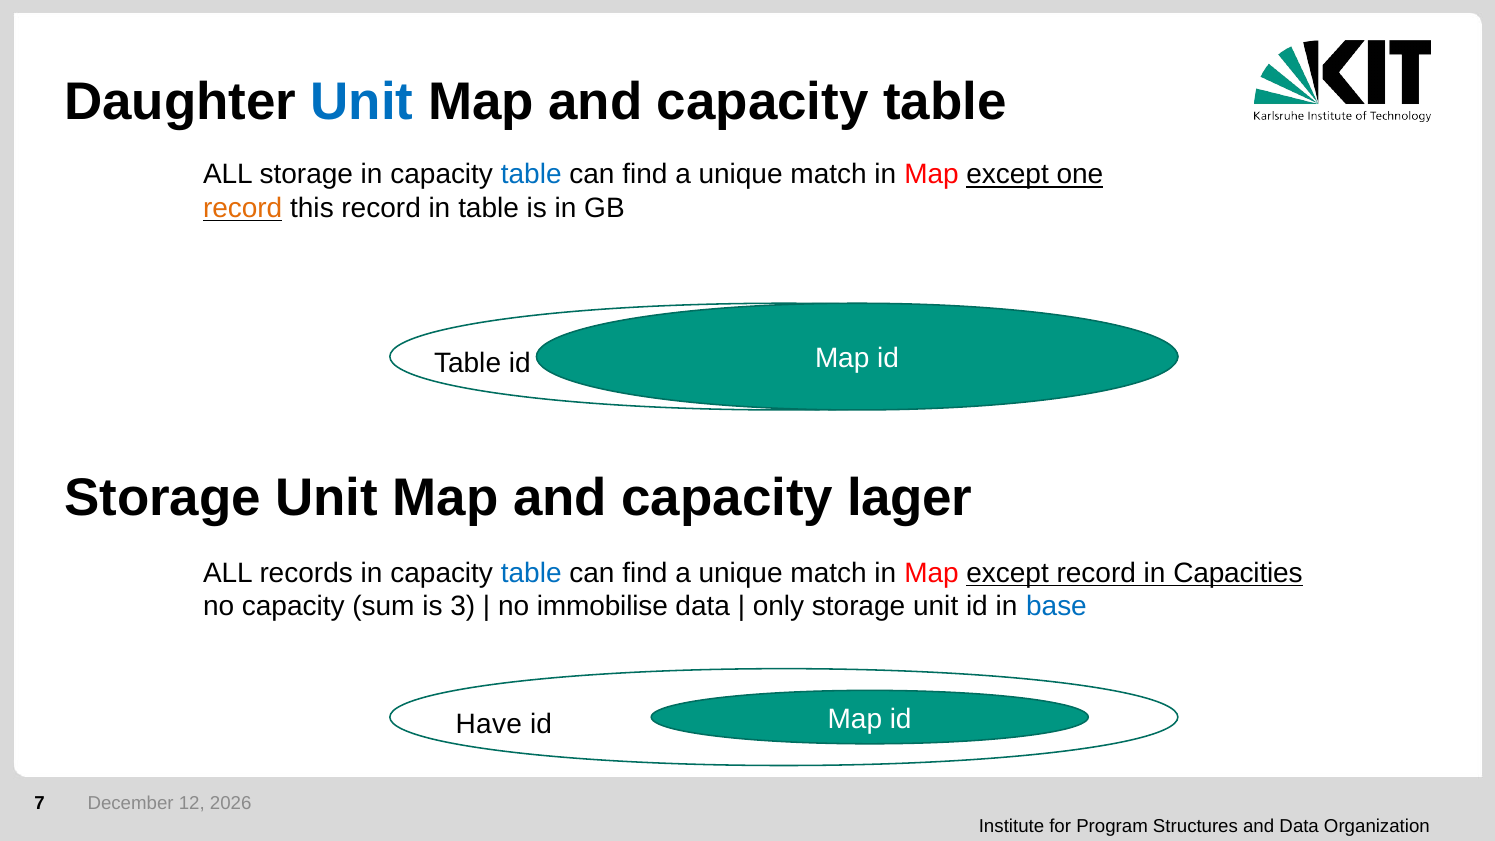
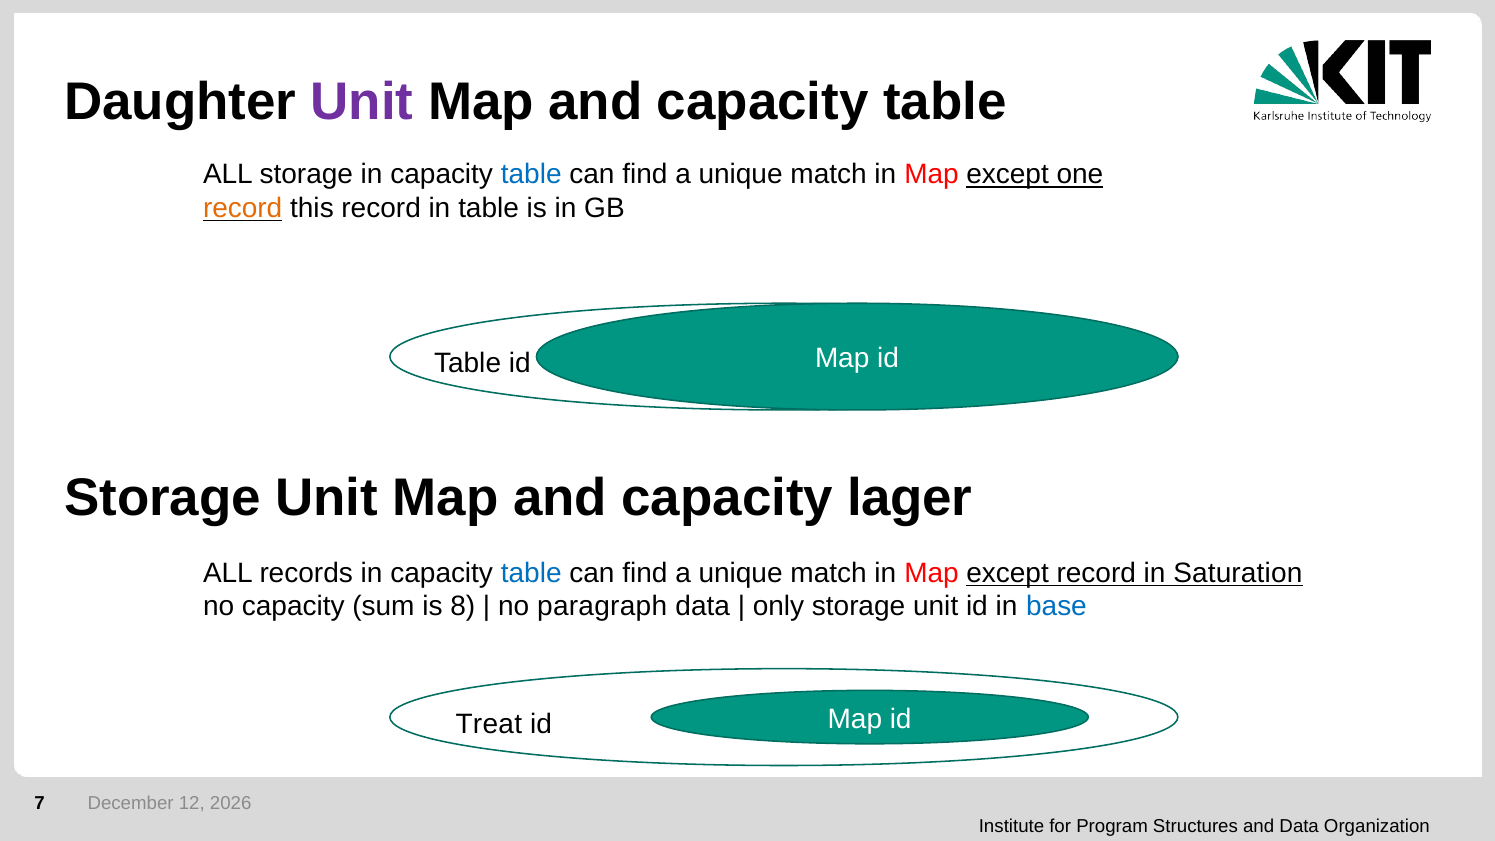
Unit colour: blue -> purple (362, 102)
Capacities: Capacities -> Saturation (1238, 573)
3: 3 -> 8 (463, 607)
immobilise: immobilise -> paragraph (602, 607)
Have: Have -> Treat (489, 724)
